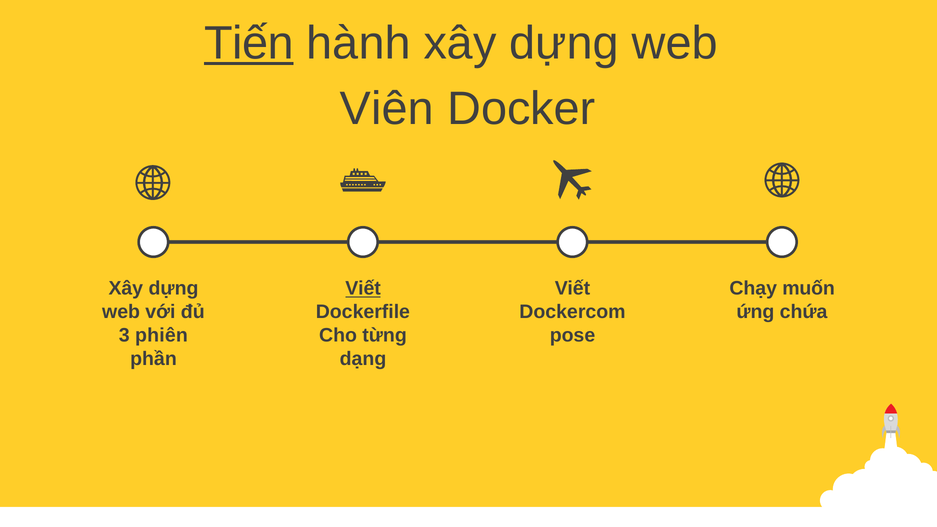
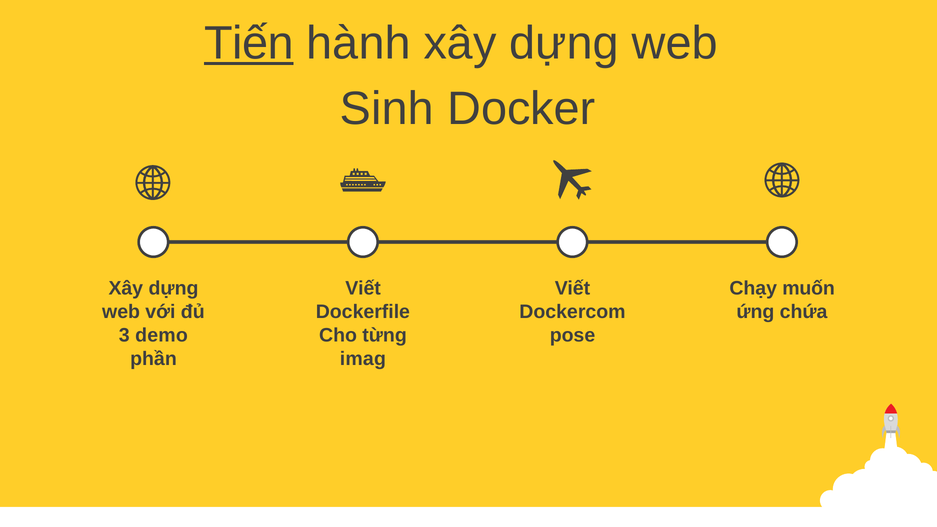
Viên: Viên -> Sinh (387, 109)
Viết underline: present -> none (363, 289)
phiên: phiên -> demo (161, 335)
dạng: dạng -> imag (363, 359)
